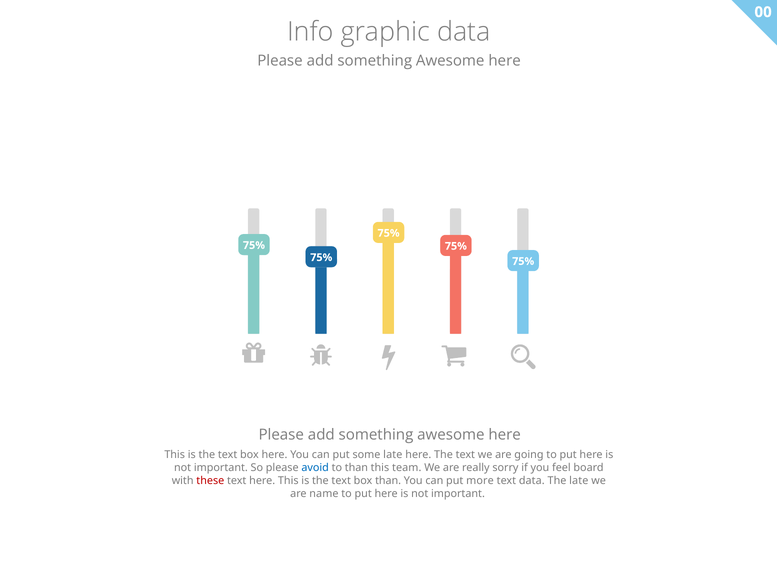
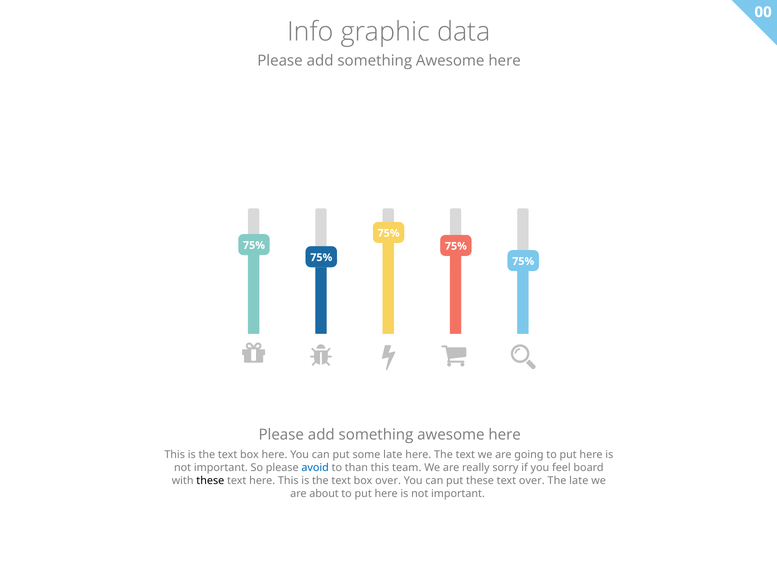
these colour: red -> black (210, 480)
box than: than -> over (388, 480)
put more: more -> these (480, 480)
text data: data -> over (532, 480)
name: name -> about (324, 493)
